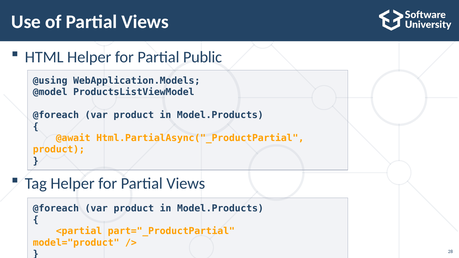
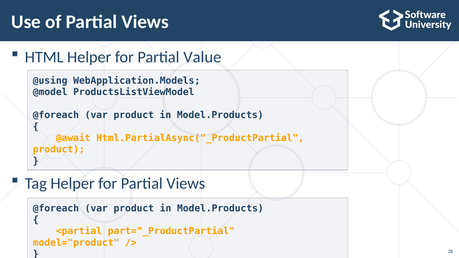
Public: Public -> Value (202, 57)
